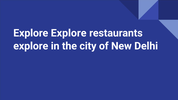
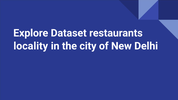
Explore Explore: Explore -> Dataset (69, 33)
explore: explore -> locality (31, 46)
